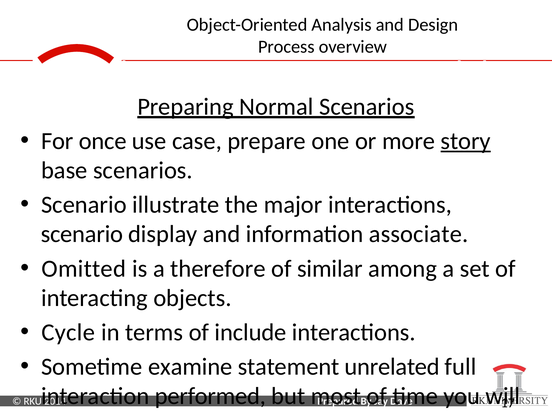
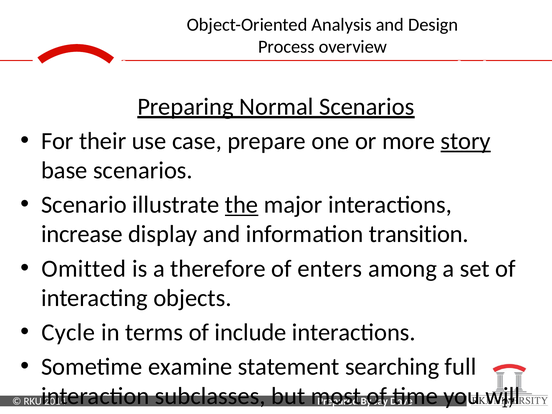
once: once -> their (103, 141)
the underline: none -> present (242, 205)
scenario: scenario -> increase (82, 234)
associate: associate -> transition (419, 234)
similar: similar -> enters (330, 269)
unrelated: unrelated -> searching (392, 367)
performed: performed -> subclasses (210, 396)
